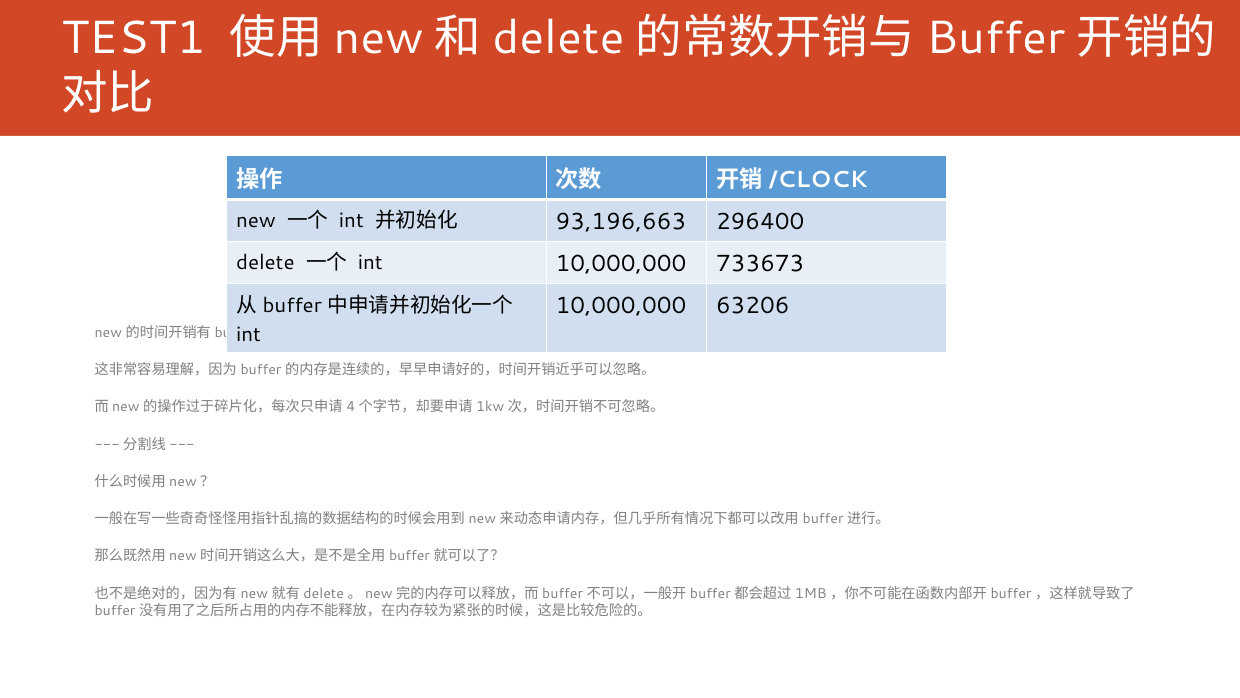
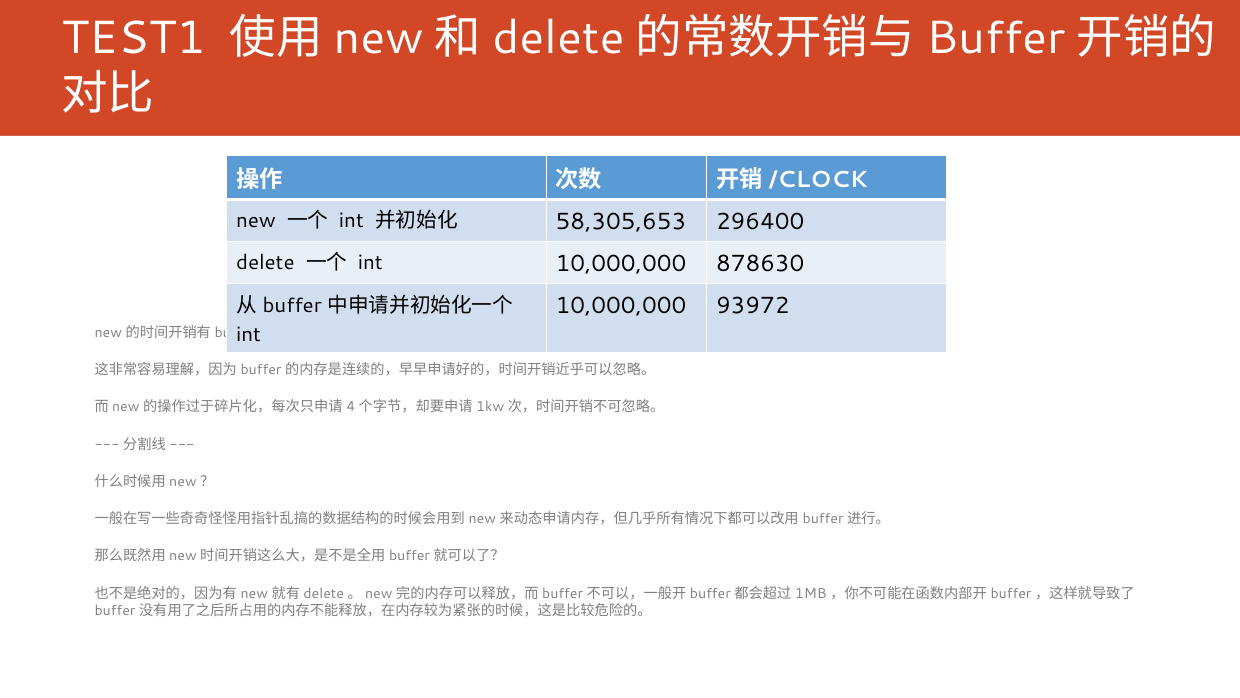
93,196,663: 93,196,663 -> 58,305,653 (621, 221)
733673: 733673 -> 878630 (760, 264)
63206: 63206 -> 93972 (753, 306)
